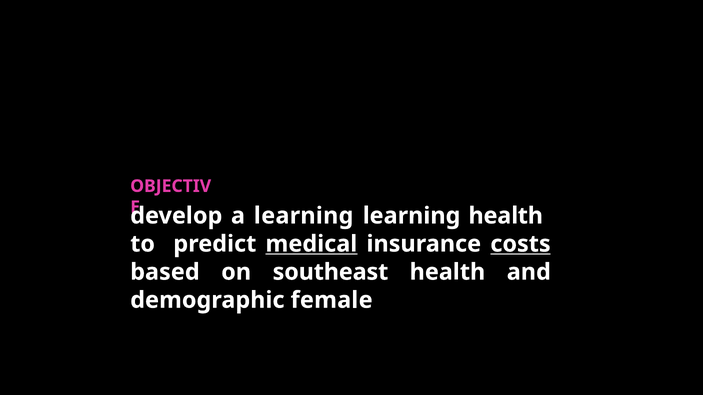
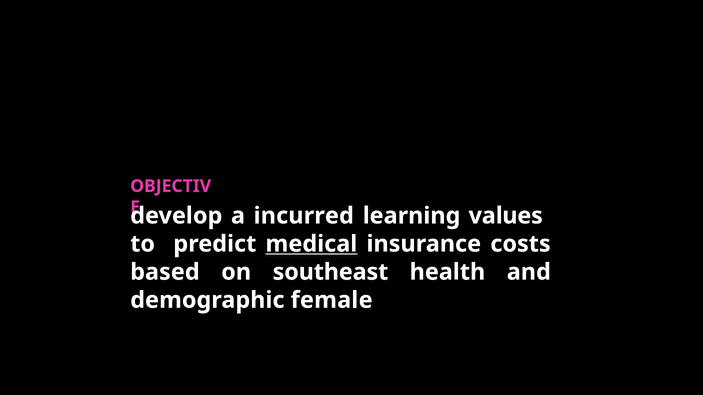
a learning: learning -> incurred (304, 216)
learning health: health -> values (506, 216)
costs underline: present -> none (521, 244)
